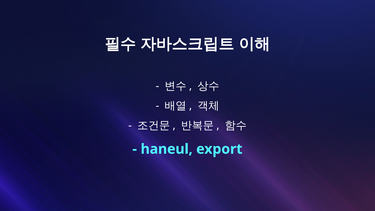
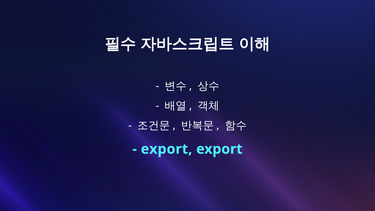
haneul: haneul -> export (167, 149)
